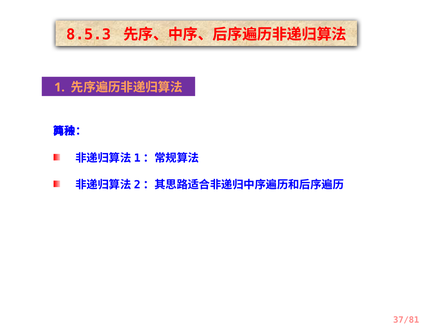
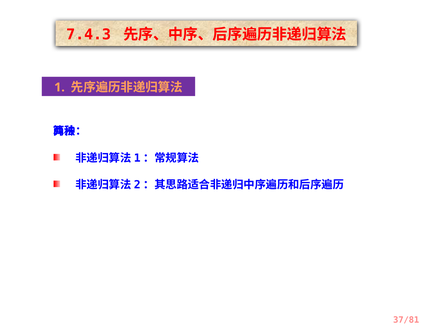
8.5.3: 8.5.3 -> 7.4.3 (89, 34)
